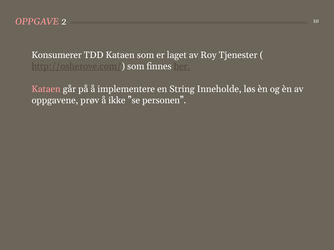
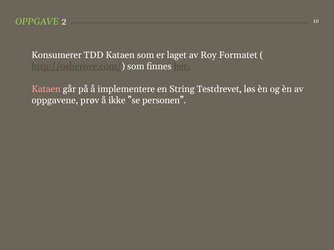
OPPGAVE colour: pink -> light green (37, 22)
Tjenester: Tjenester -> Formatet (238, 55)
Inneholde: Inneholde -> Testdrevet (219, 89)
